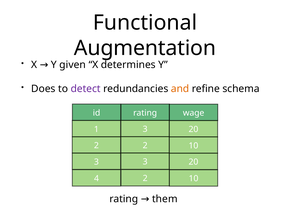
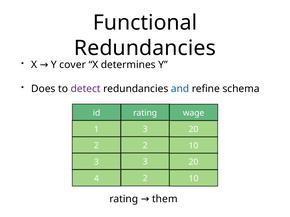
Augmentation: Augmentation -> Redundancies (145, 48)
given: given -> cover (73, 65)
and colour: orange -> blue (180, 89)
